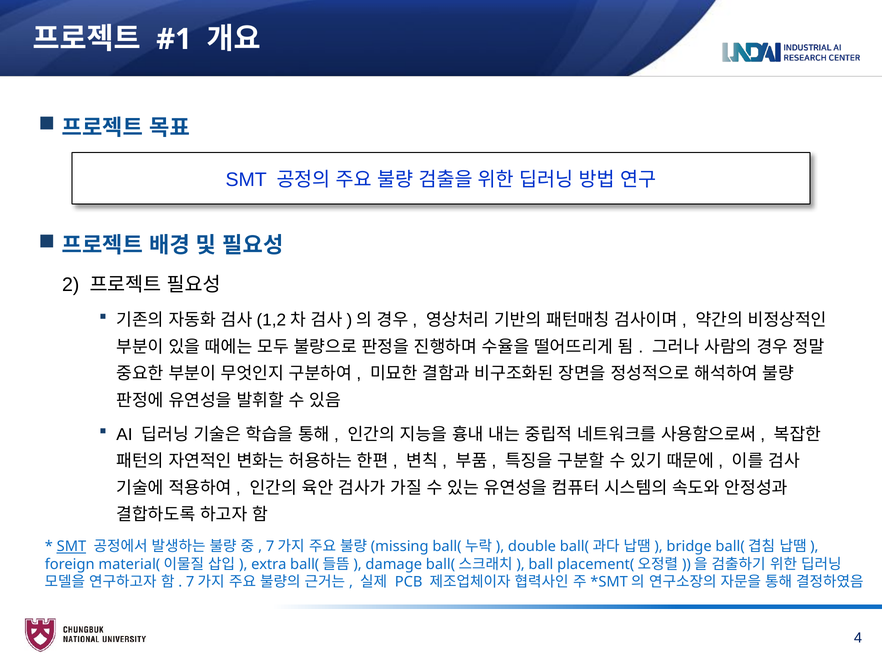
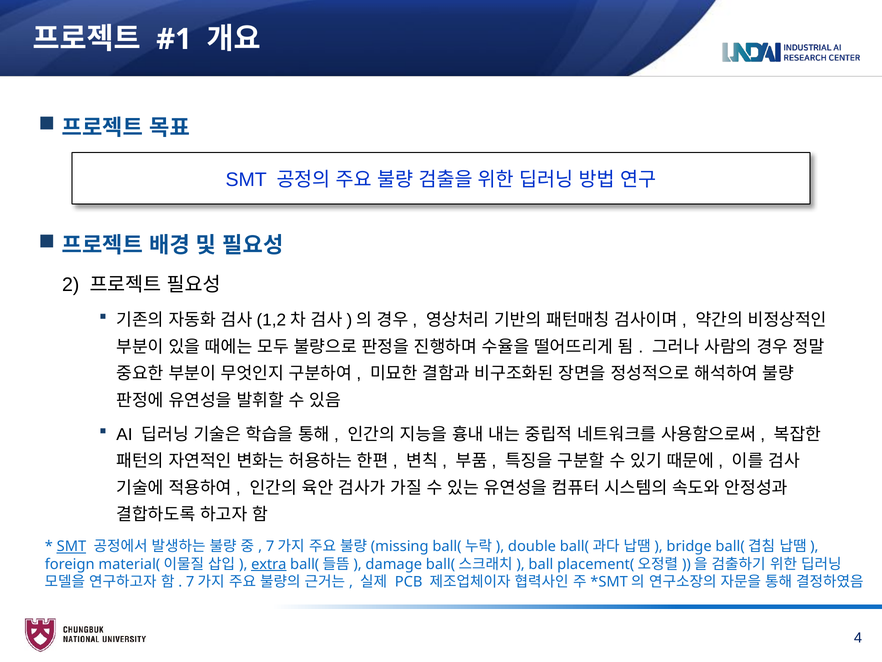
extra underline: none -> present (269, 564)
